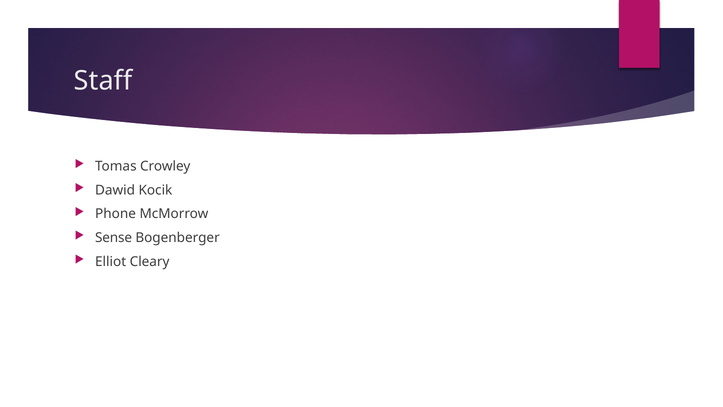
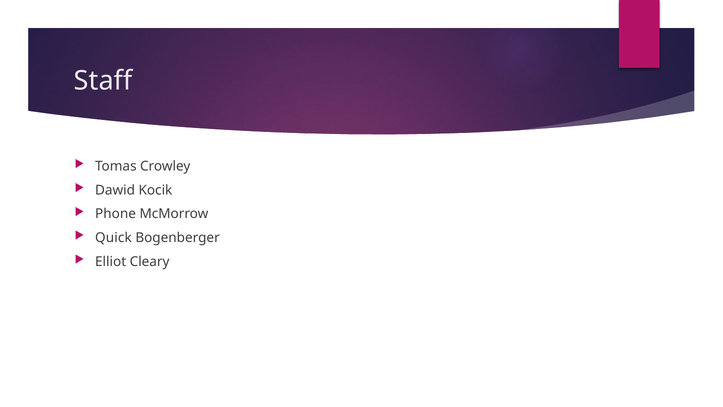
Sense: Sense -> Quick (113, 238)
